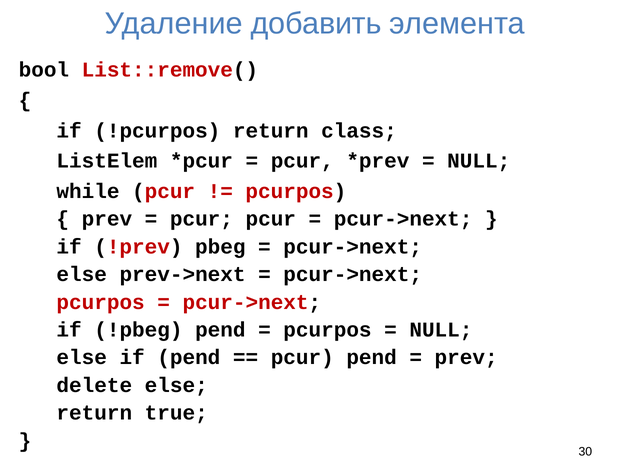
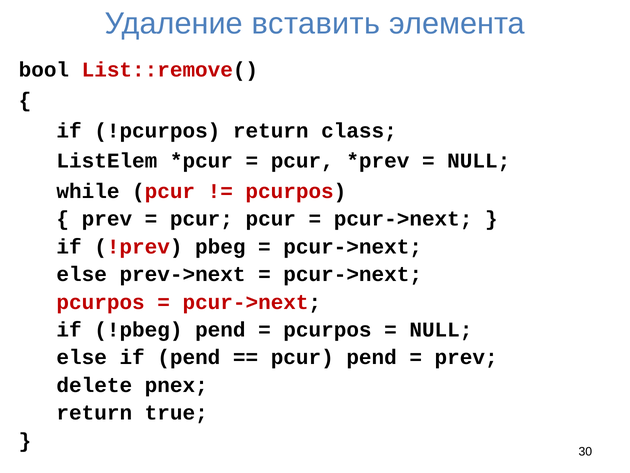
добавить: добавить -> вставить (316, 24)
delete else: else -> pnex (176, 385)
